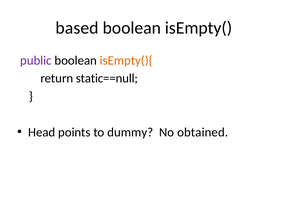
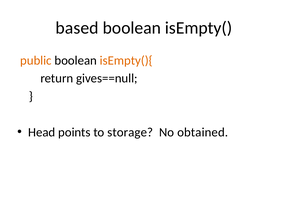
public colour: purple -> orange (36, 60)
static==null: static==null -> gives==null (107, 78)
dummy: dummy -> storage (130, 132)
